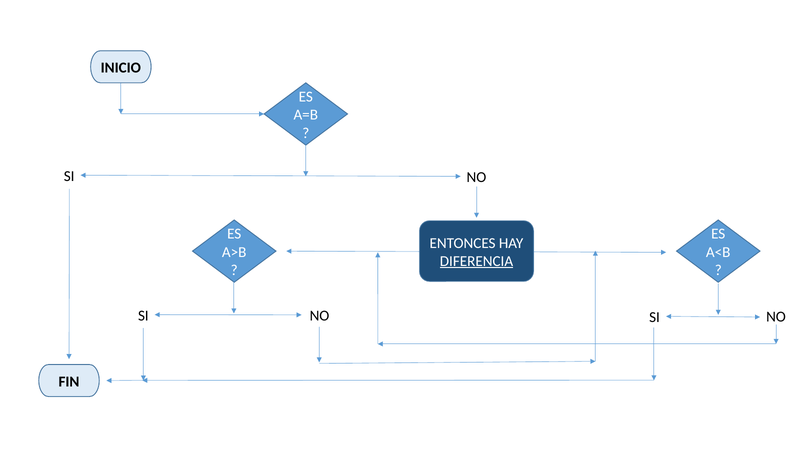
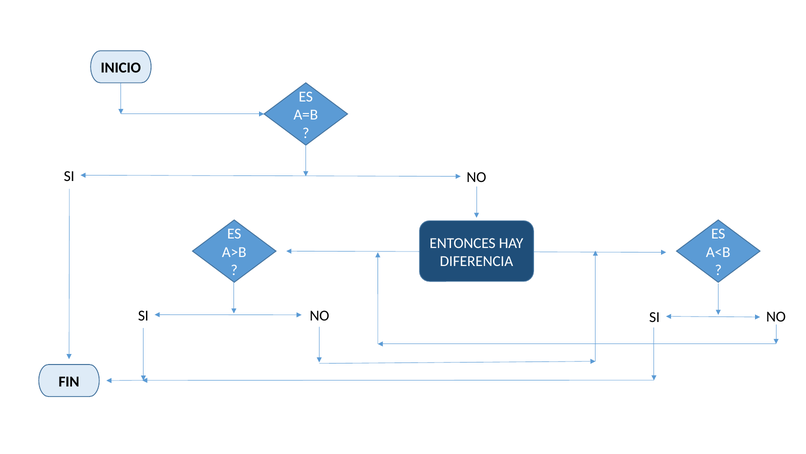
DIFERENCIA underline: present -> none (476, 261)
